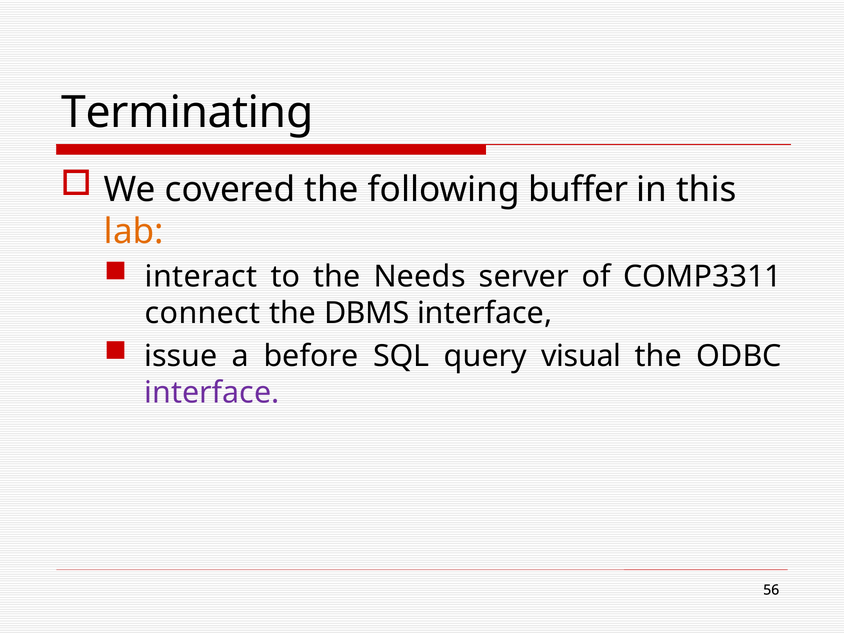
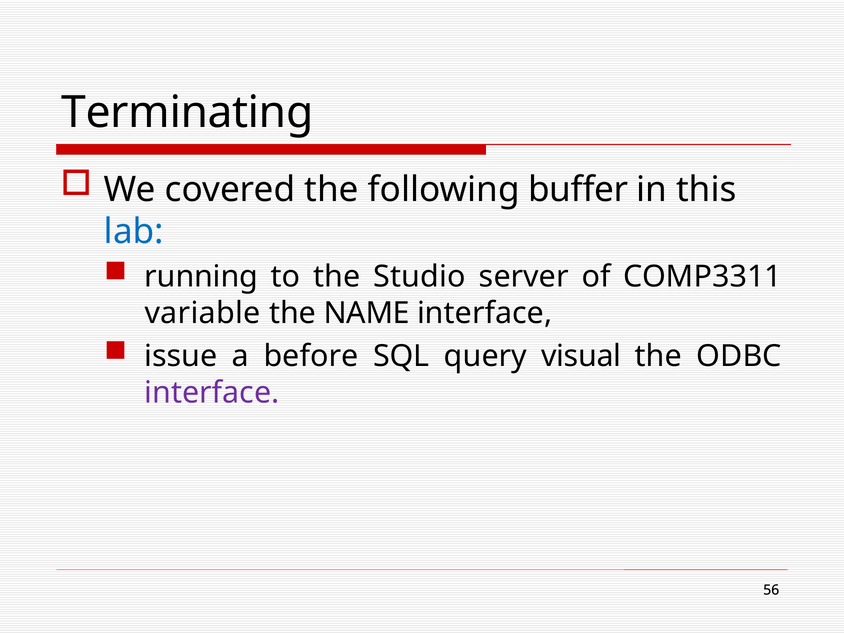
lab colour: orange -> blue (134, 232)
interact: interact -> running (201, 277)
Needs: Needs -> Studio (420, 277)
connect: connect -> variable (203, 313)
DBMS: DBMS -> NAME (367, 313)
